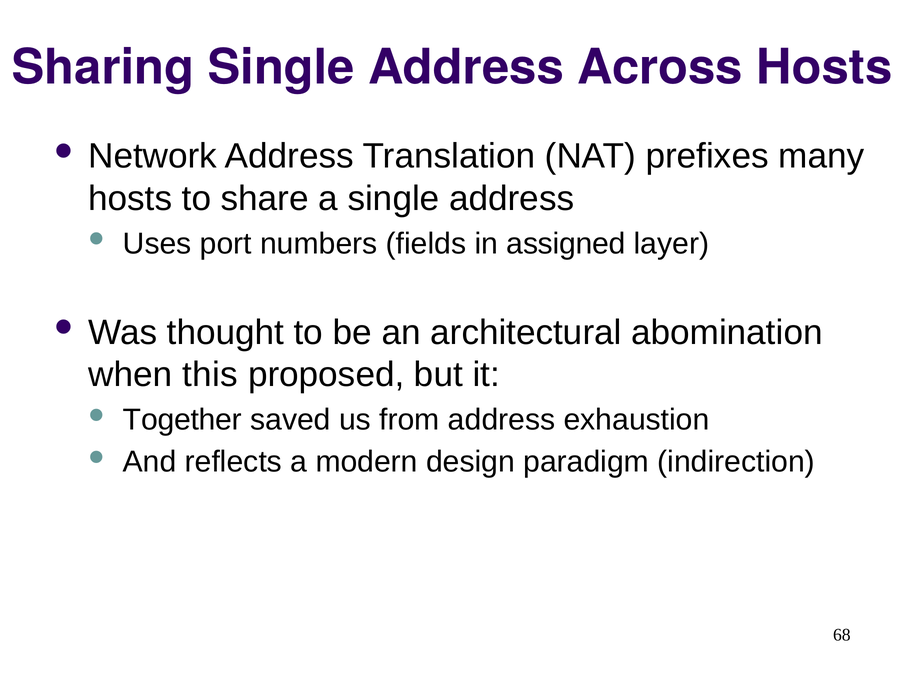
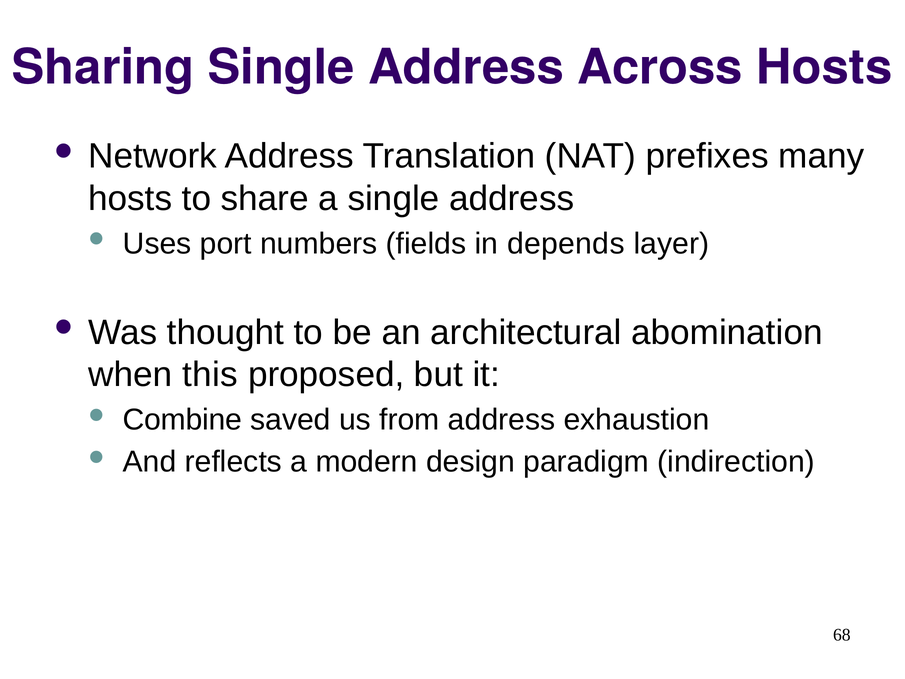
assigned: assigned -> depends (566, 243)
Together: Together -> Combine (182, 419)
